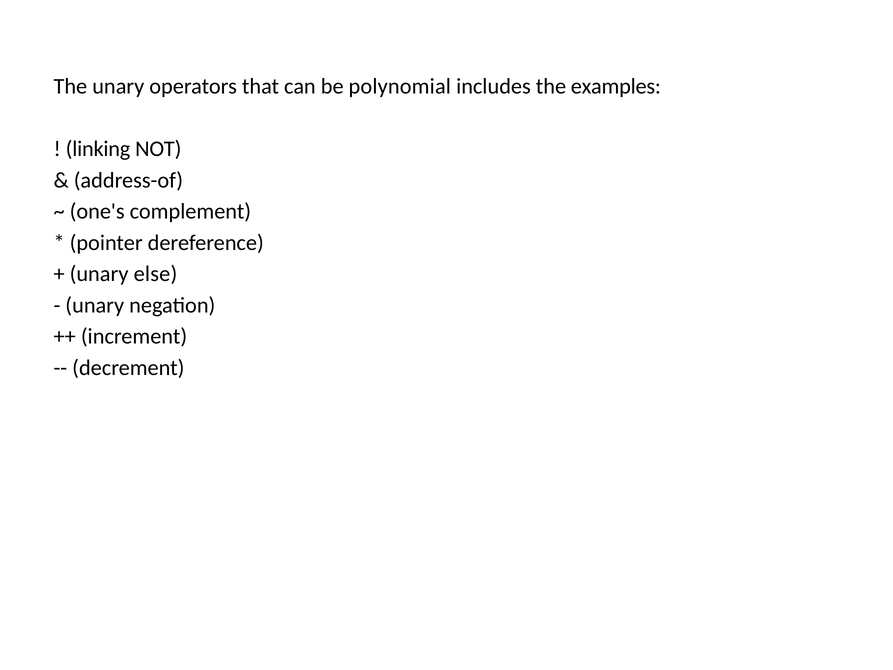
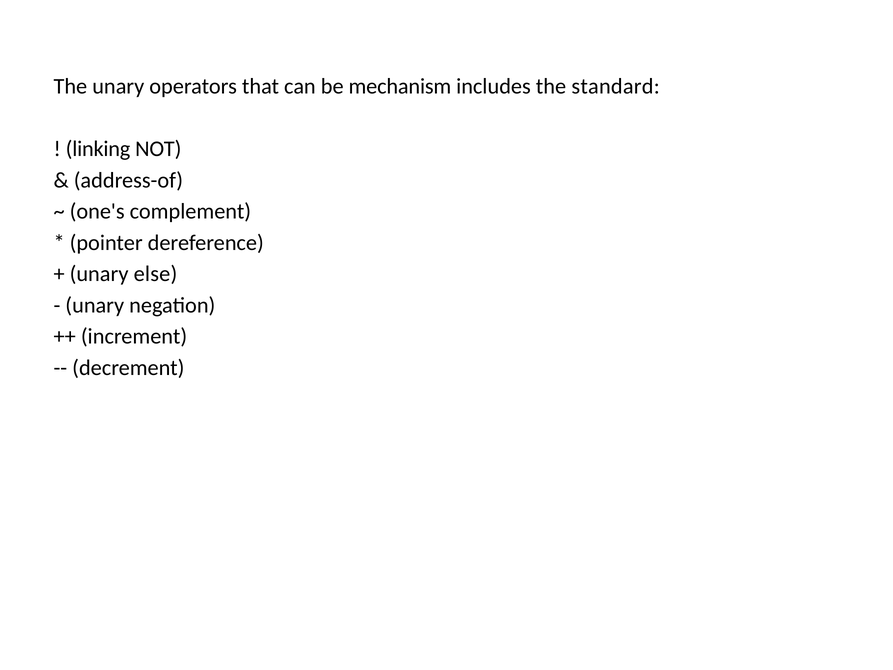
polynomial: polynomial -> mechanism (400, 86)
examples: examples -> standard (616, 86)
